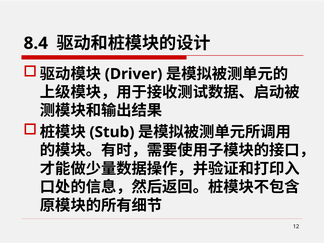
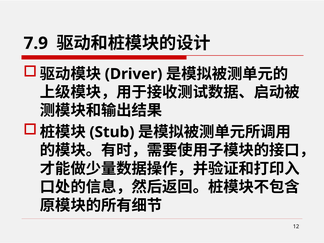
8.4: 8.4 -> 7.9 (36, 43)
